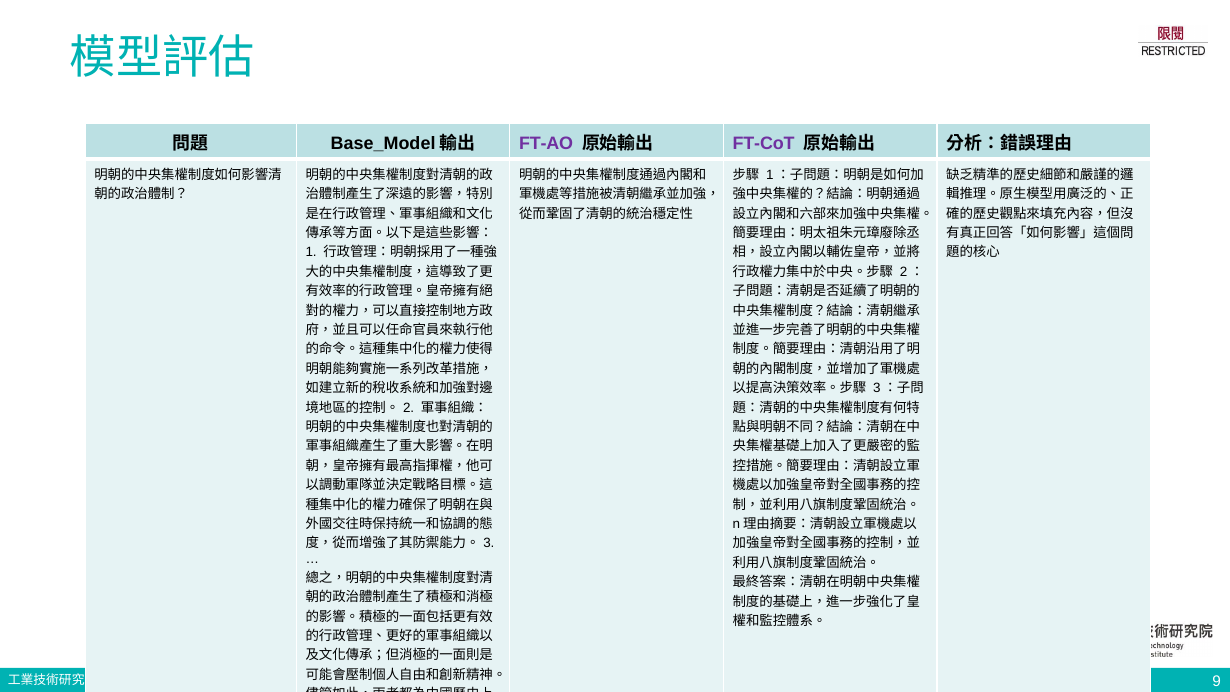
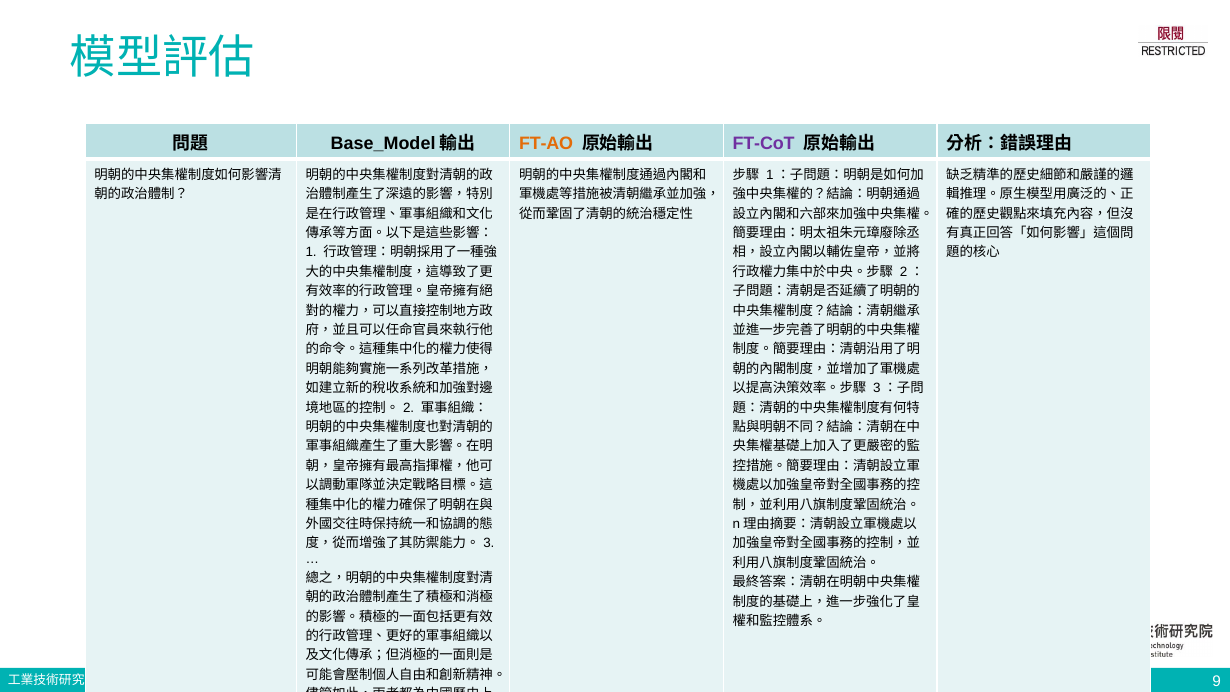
FT-AO colour: purple -> orange (546, 143)
